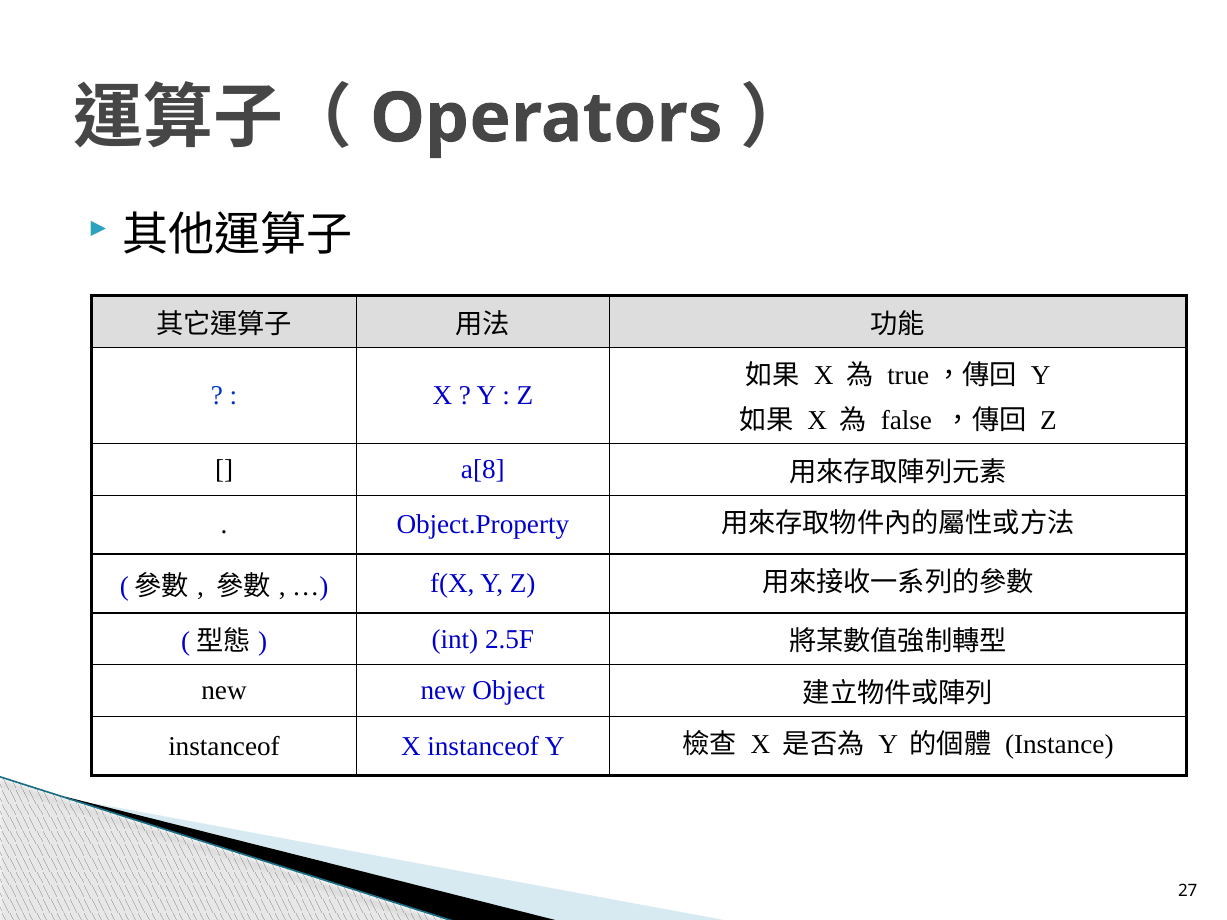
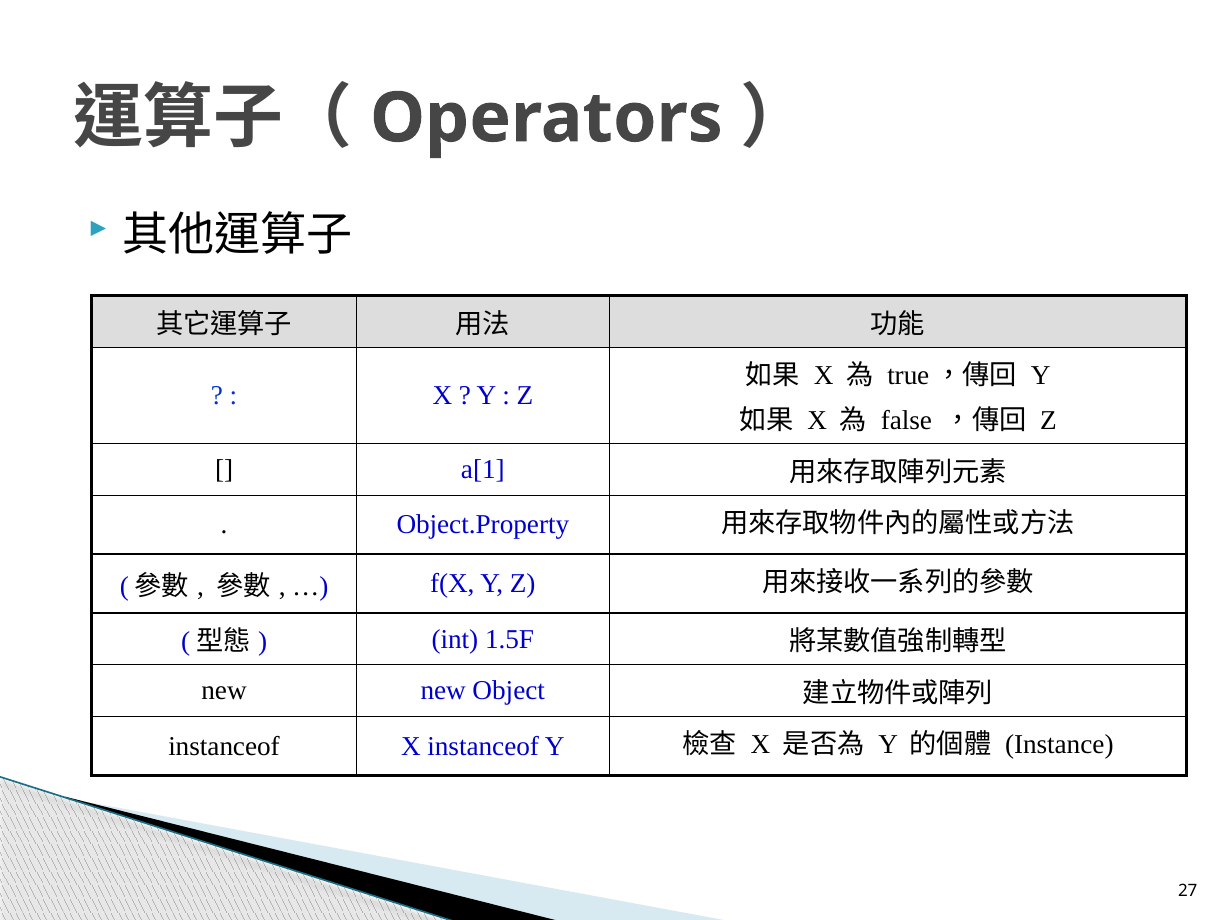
a[8: a[8 -> a[1 (483, 470)
2.5F: 2.5F -> 1.5F (510, 639)
